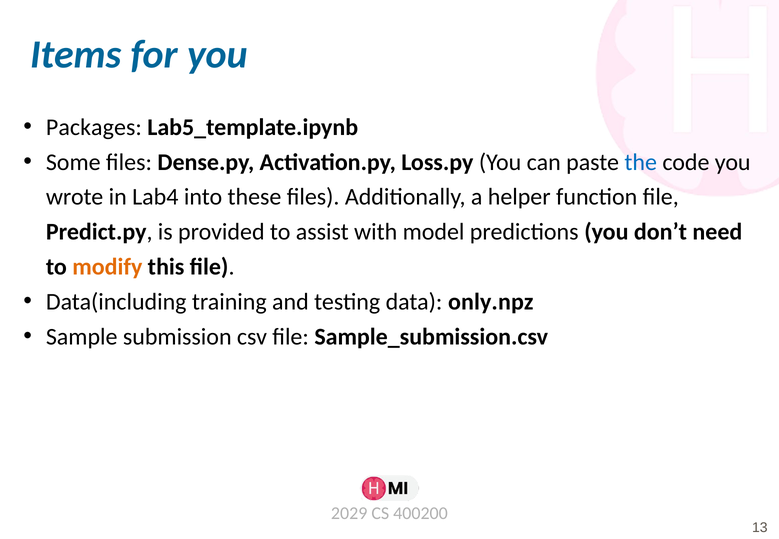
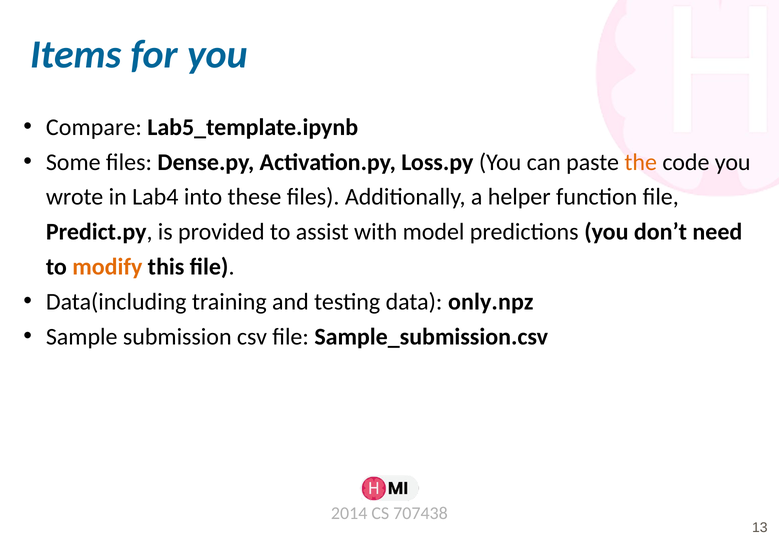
Packages: Packages -> Compare (94, 127)
the colour: blue -> orange (641, 162)
2029: 2029 -> 2014 (349, 514)
400200: 400200 -> 707438 (421, 514)
